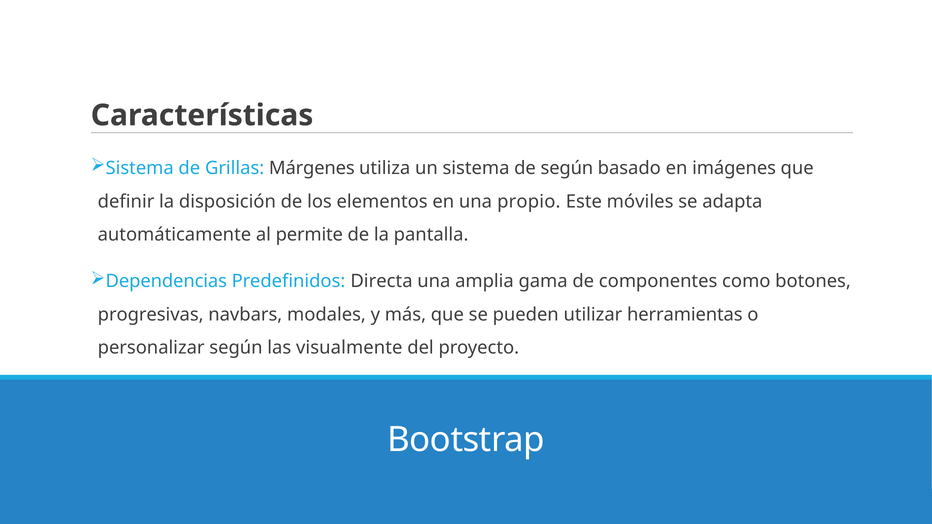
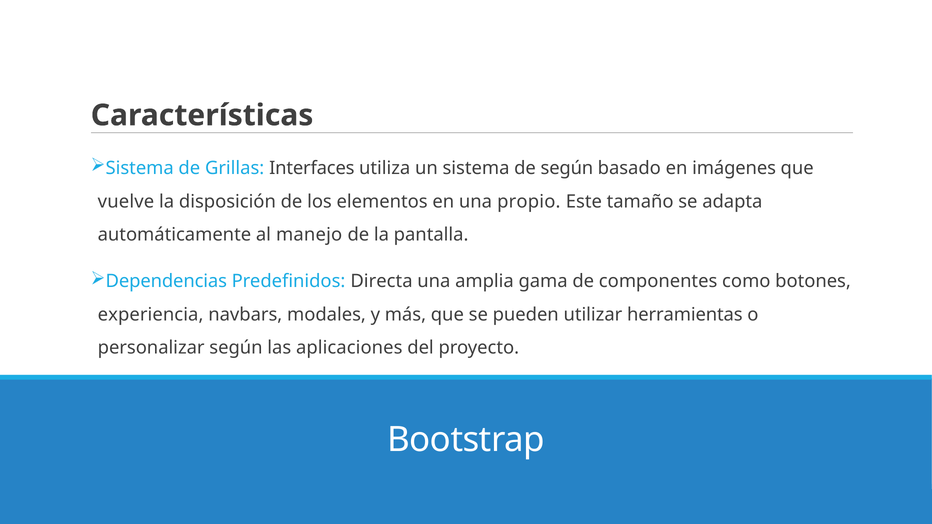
Márgenes: Márgenes -> Interfaces (312, 168)
definir: definir -> vuelve (126, 202)
móviles: móviles -> tamaño (640, 202)
permite: permite -> manejo (309, 235)
progresivas: progresivas -> experiencia (151, 315)
visualmente: visualmente -> aplicaciones (349, 348)
